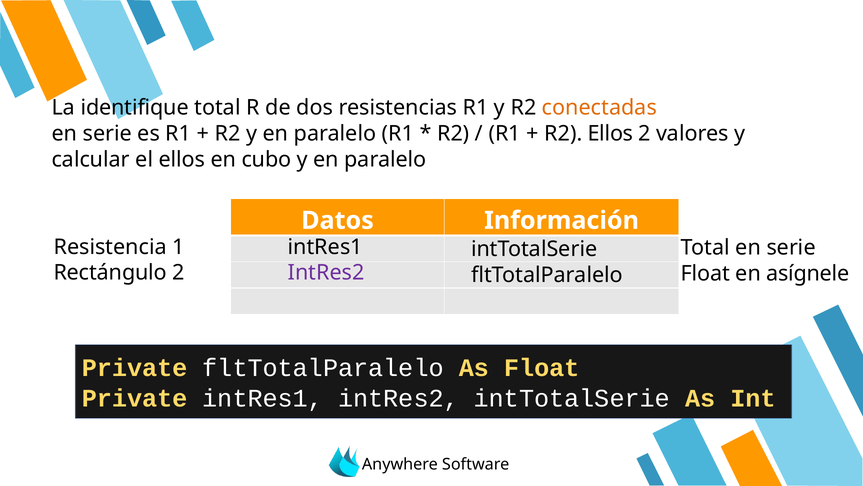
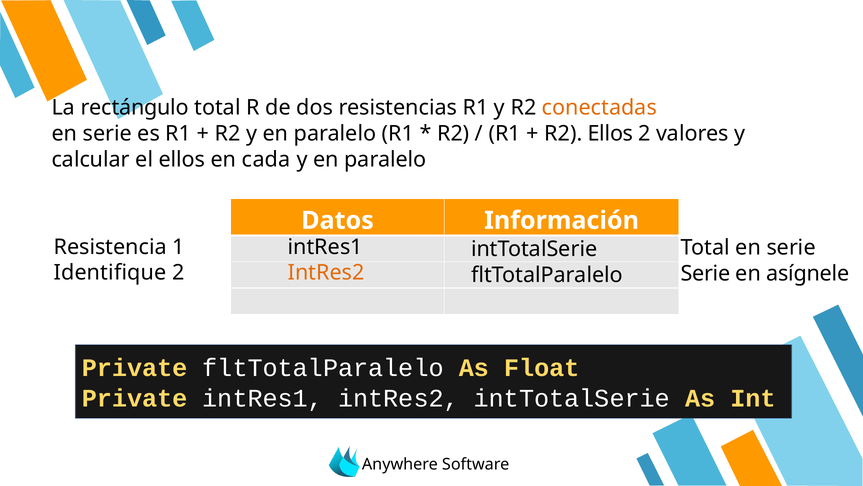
identifique: identifique -> rectángulo (135, 108)
cubo: cubo -> cada (266, 159)
Rectángulo: Rectángulo -> Identifique (110, 272)
IntRes2 colour: purple -> orange (326, 272)
Float: Float -> Serie (705, 273)
